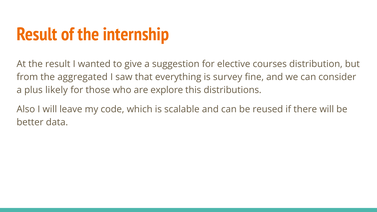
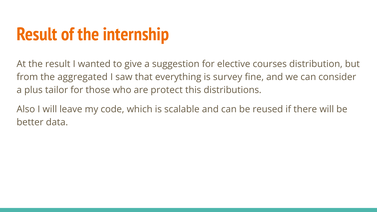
likely: likely -> tailor (57, 90)
explore: explore -> protect (167, 90)
